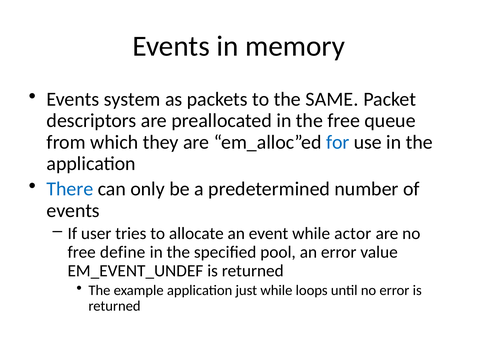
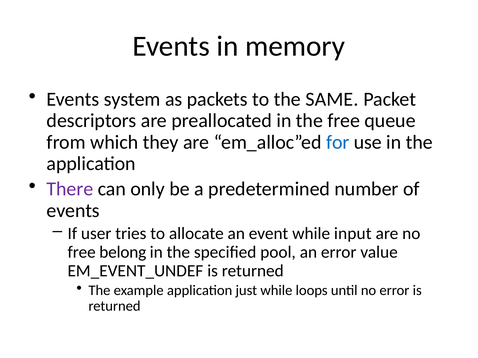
There colour: blue -> purple (70, 189)
actor: actor -> input (353, 234)
define: define -> belong (123, 252)
